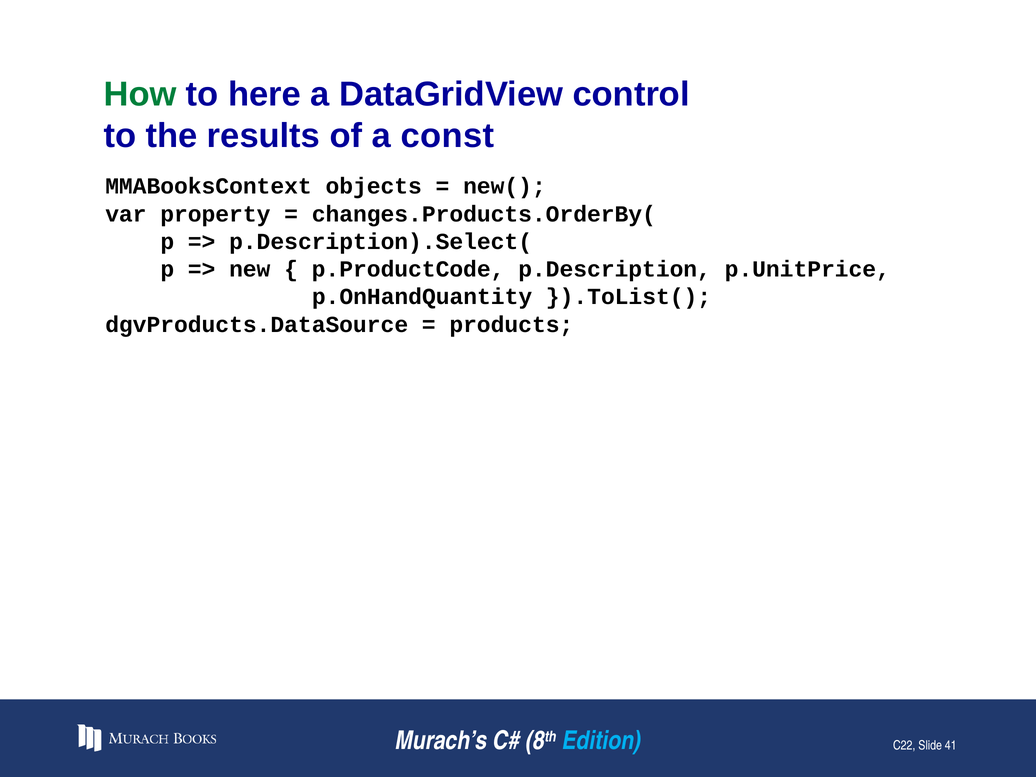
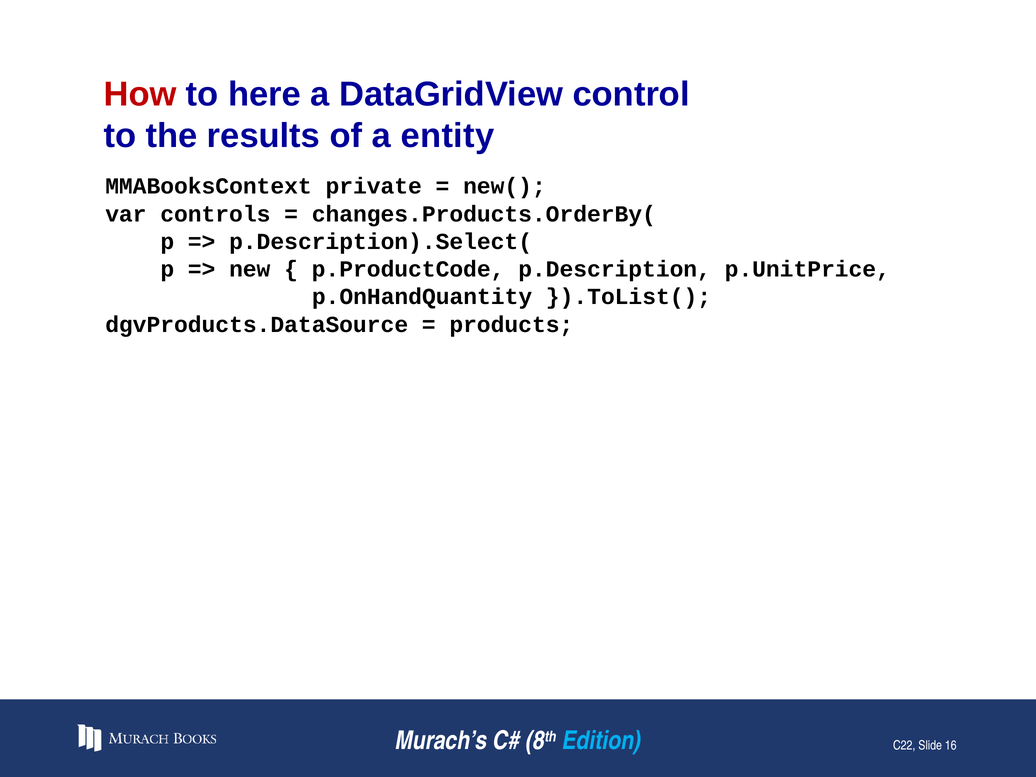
How colour: green -> red (140, 94)
const: const -> entity (448, 136)
objects: objects -> private (374, 186)
property: property -> controls (215, 214)
41: 41 -> 16 (951, 745)
